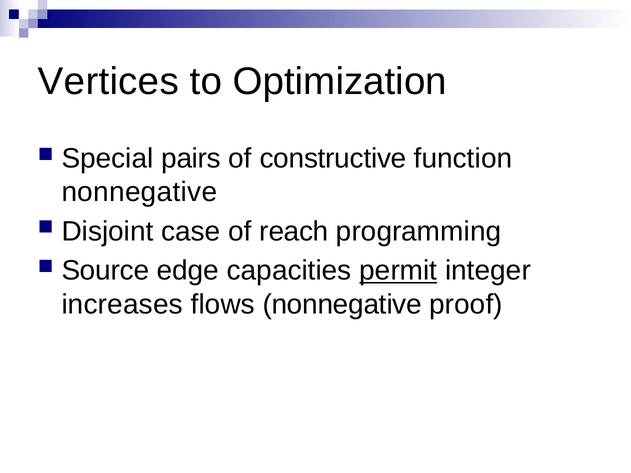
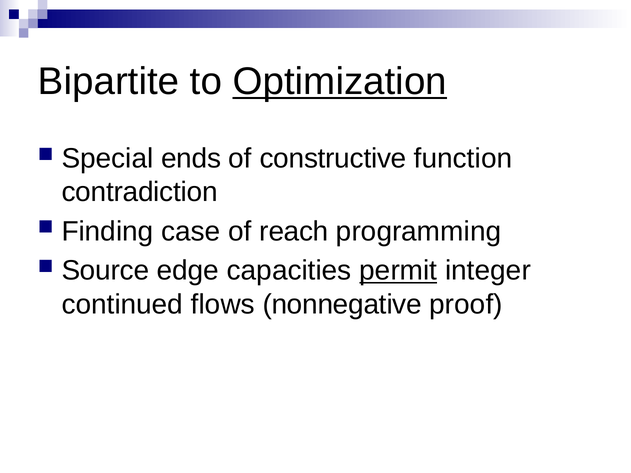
Vertices: Vertices -> Bipartite (109, 82)
Optimization underline: none -> present (340, 82)
pairs: pairs -> ends (191, 159)
nonnegative: nonnegative -> contradiction (140, 192)
Disjoint: Disjoint -> Finding (108, 232)
increases: increases -> continued (122, 305)
